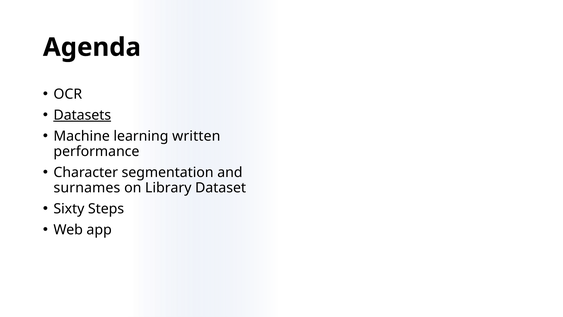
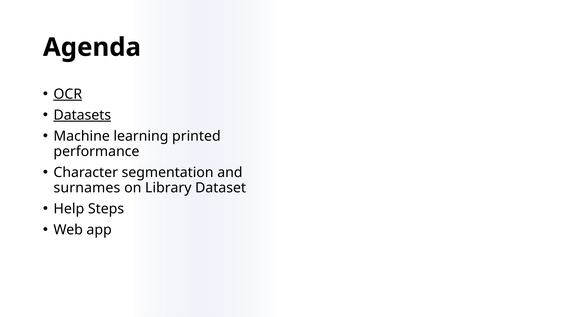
OCR underline: none -> present (68, 94)
written: written -> printed (196, 136)
Sixty: Sixty -> Help (69, 209)
